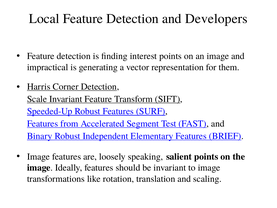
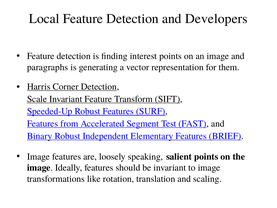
impractical: impractical -> paragraphs (48, 67)
